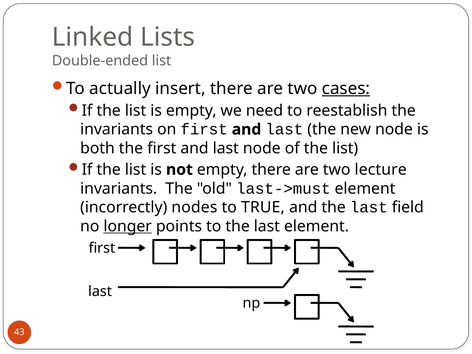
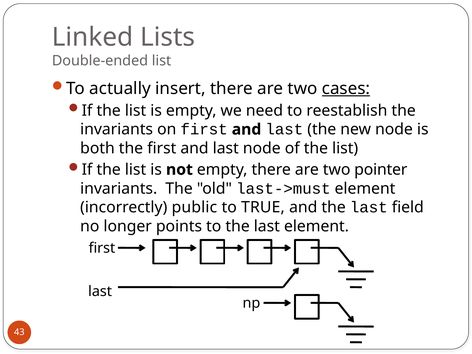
lecture: lecture -> pointer (381, 170)
nodes: nodes -> public (194, 207)
longer underline: present -> none (128, 226)
